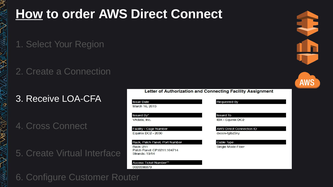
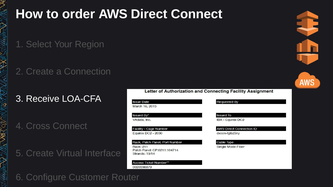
How underline: present -> none (29, 14)
